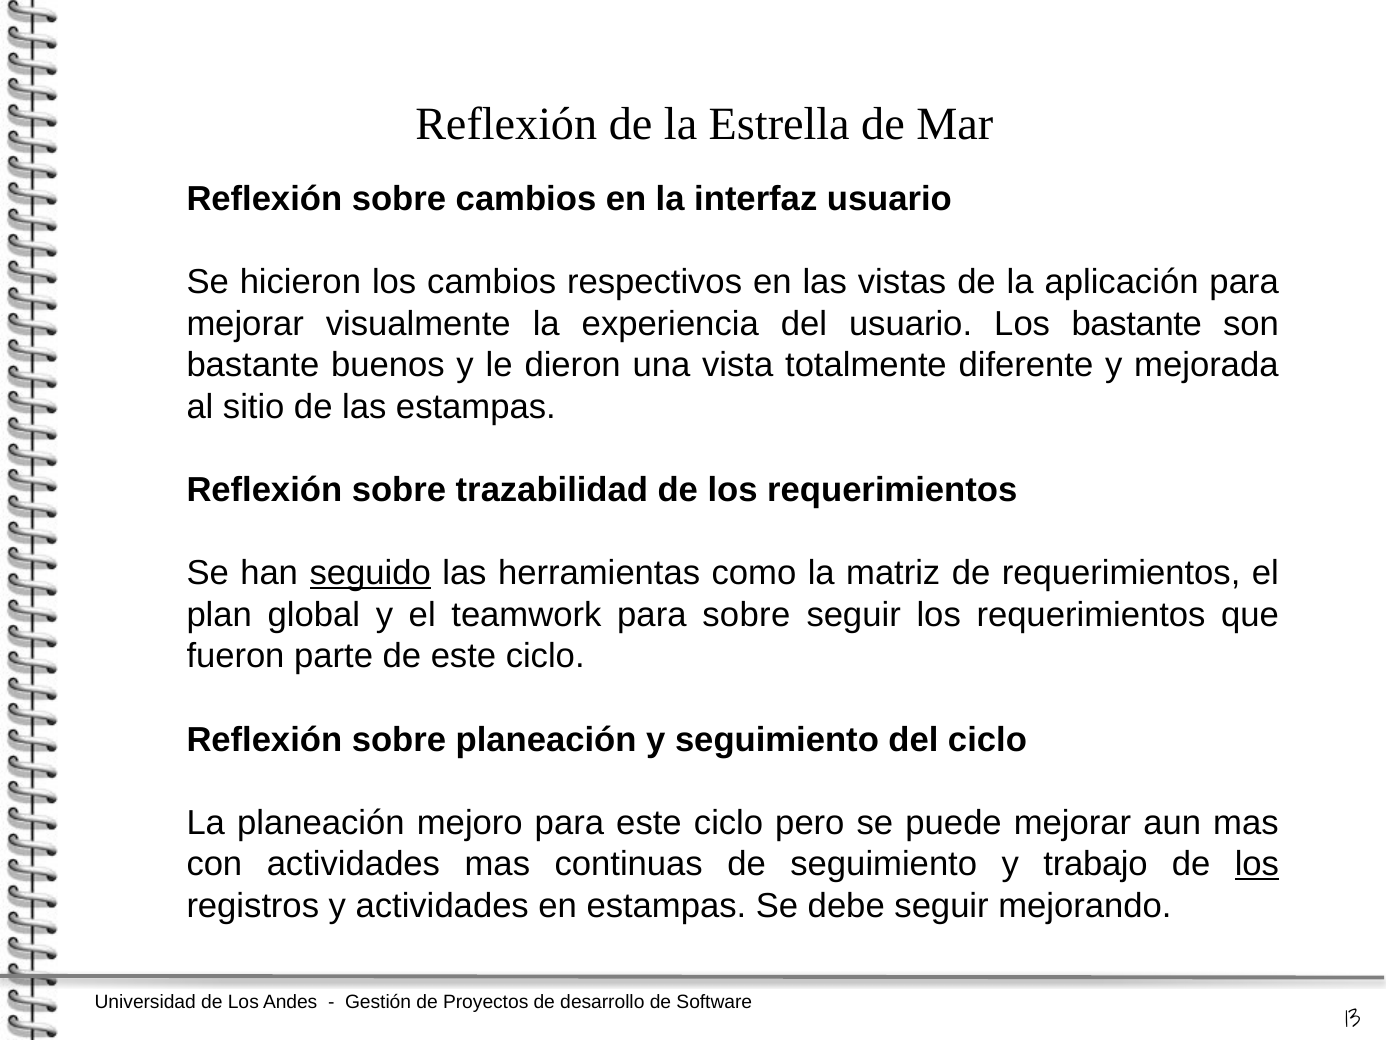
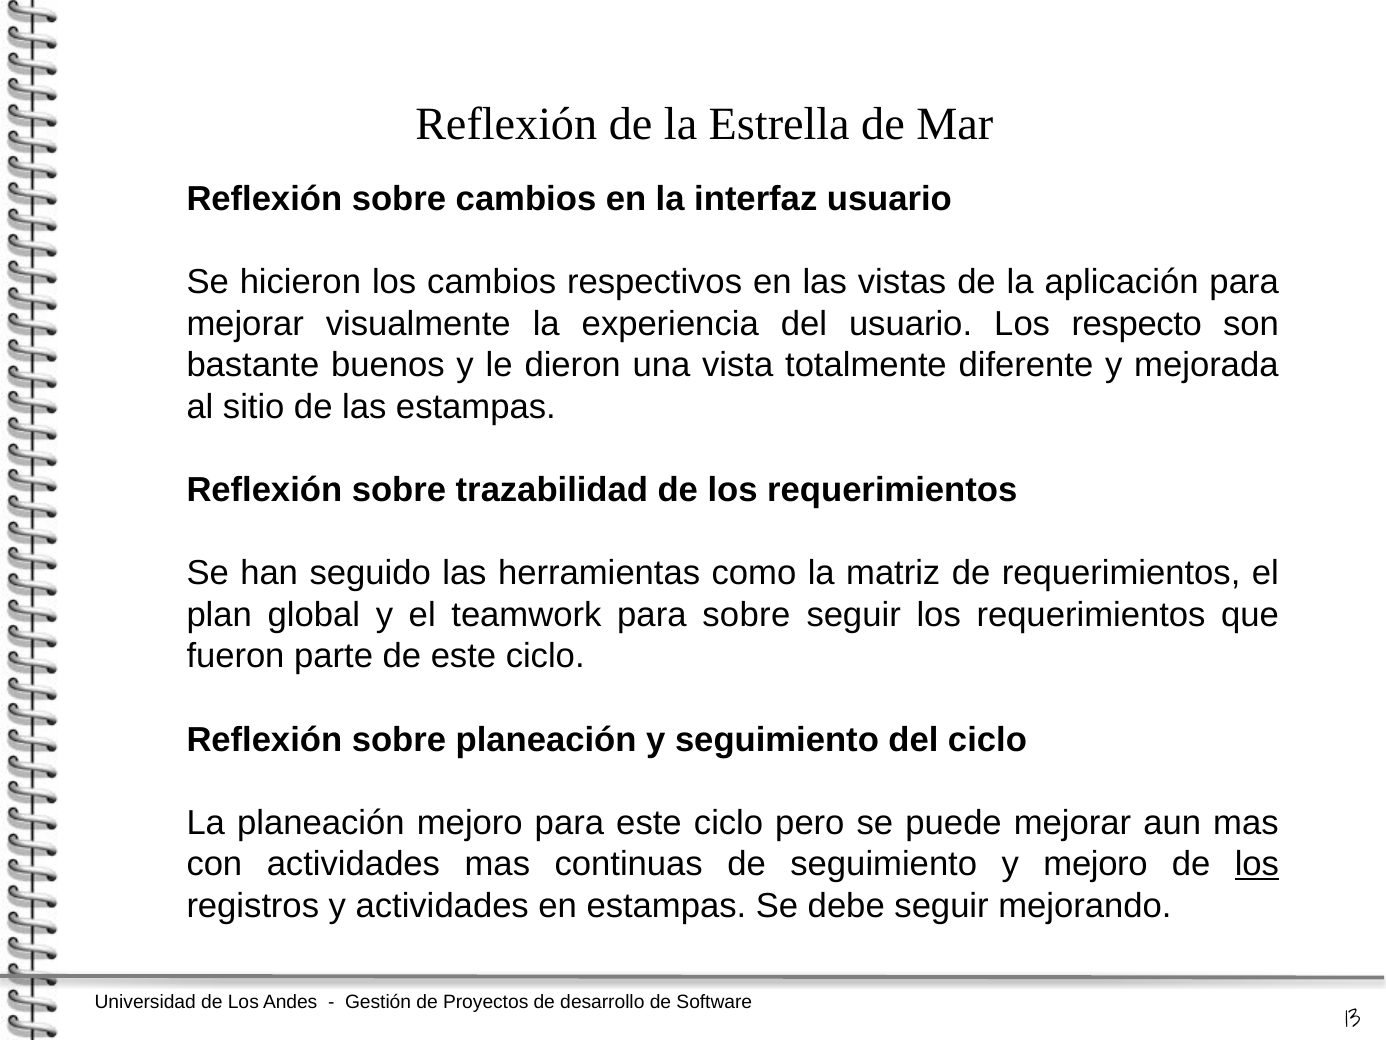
Los bastante: bastante -> respecto (1137, 323)
seguido underline: present -> none (370, 573)
y trabajo: trabajo -> mejoro (1096, 864)
